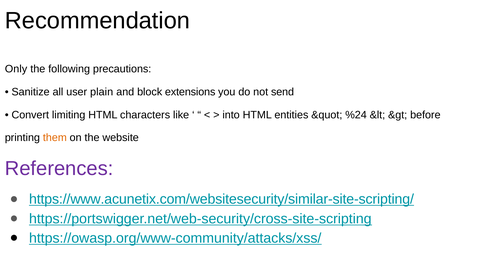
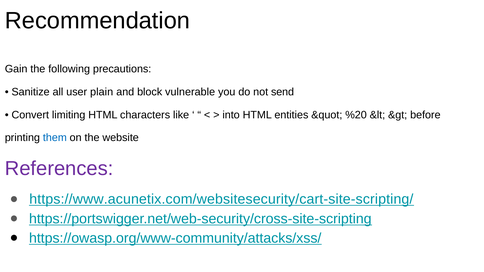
Only: Only -> Gain (16, 69)
extensions: extensions -> vulnerable (190, 92)
%24: %24 -> %20 (356, 115)
them colour: orange -> blue (55, 138)
https://www.acunetix.com/websitesecurity/similar-site-scripting/: https://www.acunetix.com/websitesecurity/similar-site-scripting/ -> https://www.acunetix.com/websitesecurity/cart-site-scripting/ (221, 199)
